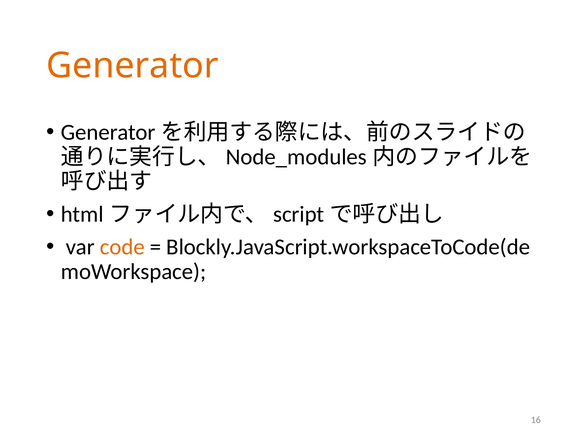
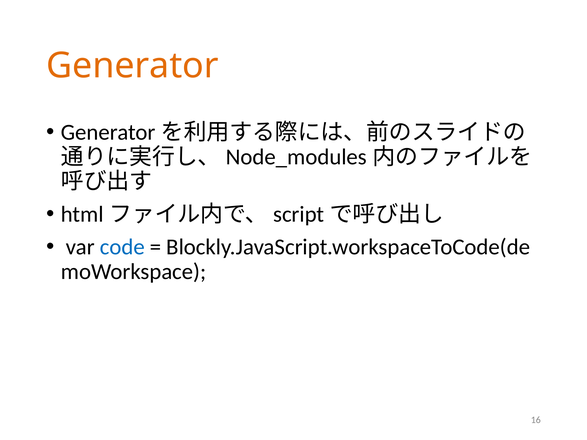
code colour: orange -> blue (122, 247)
